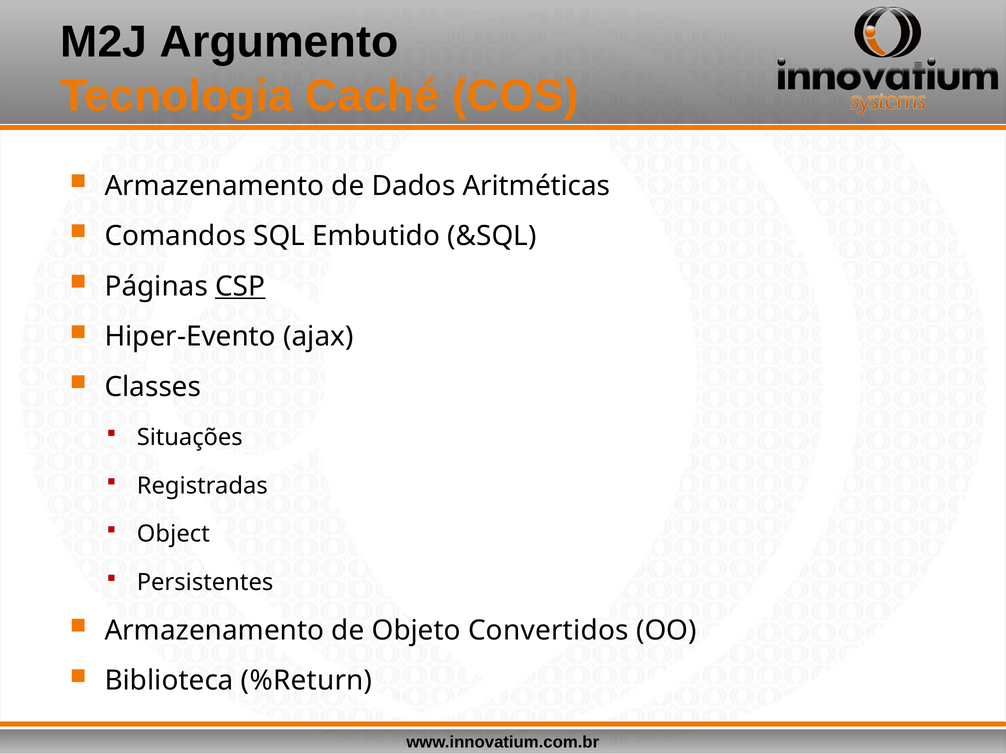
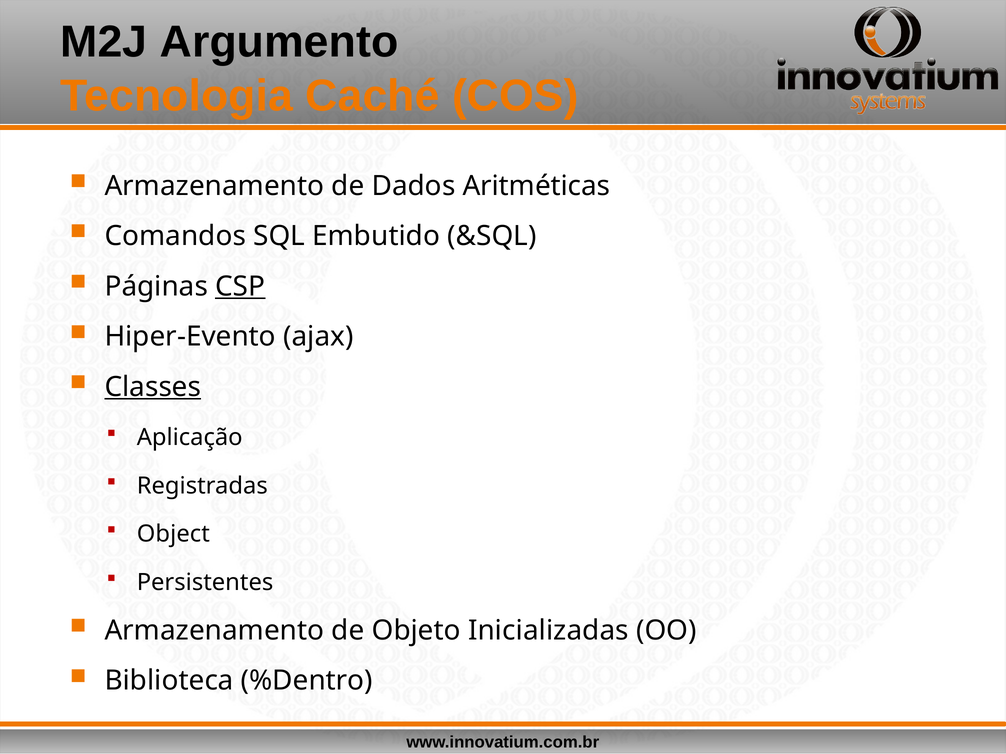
Classes underline: none -> present (153, 387)
Situações: Situações -> Aplicação (190, 438)
Convertidos: Convertidos -> Inicializadas (548, 631)
%Return: %Return -> %Dentro (307, 681)
